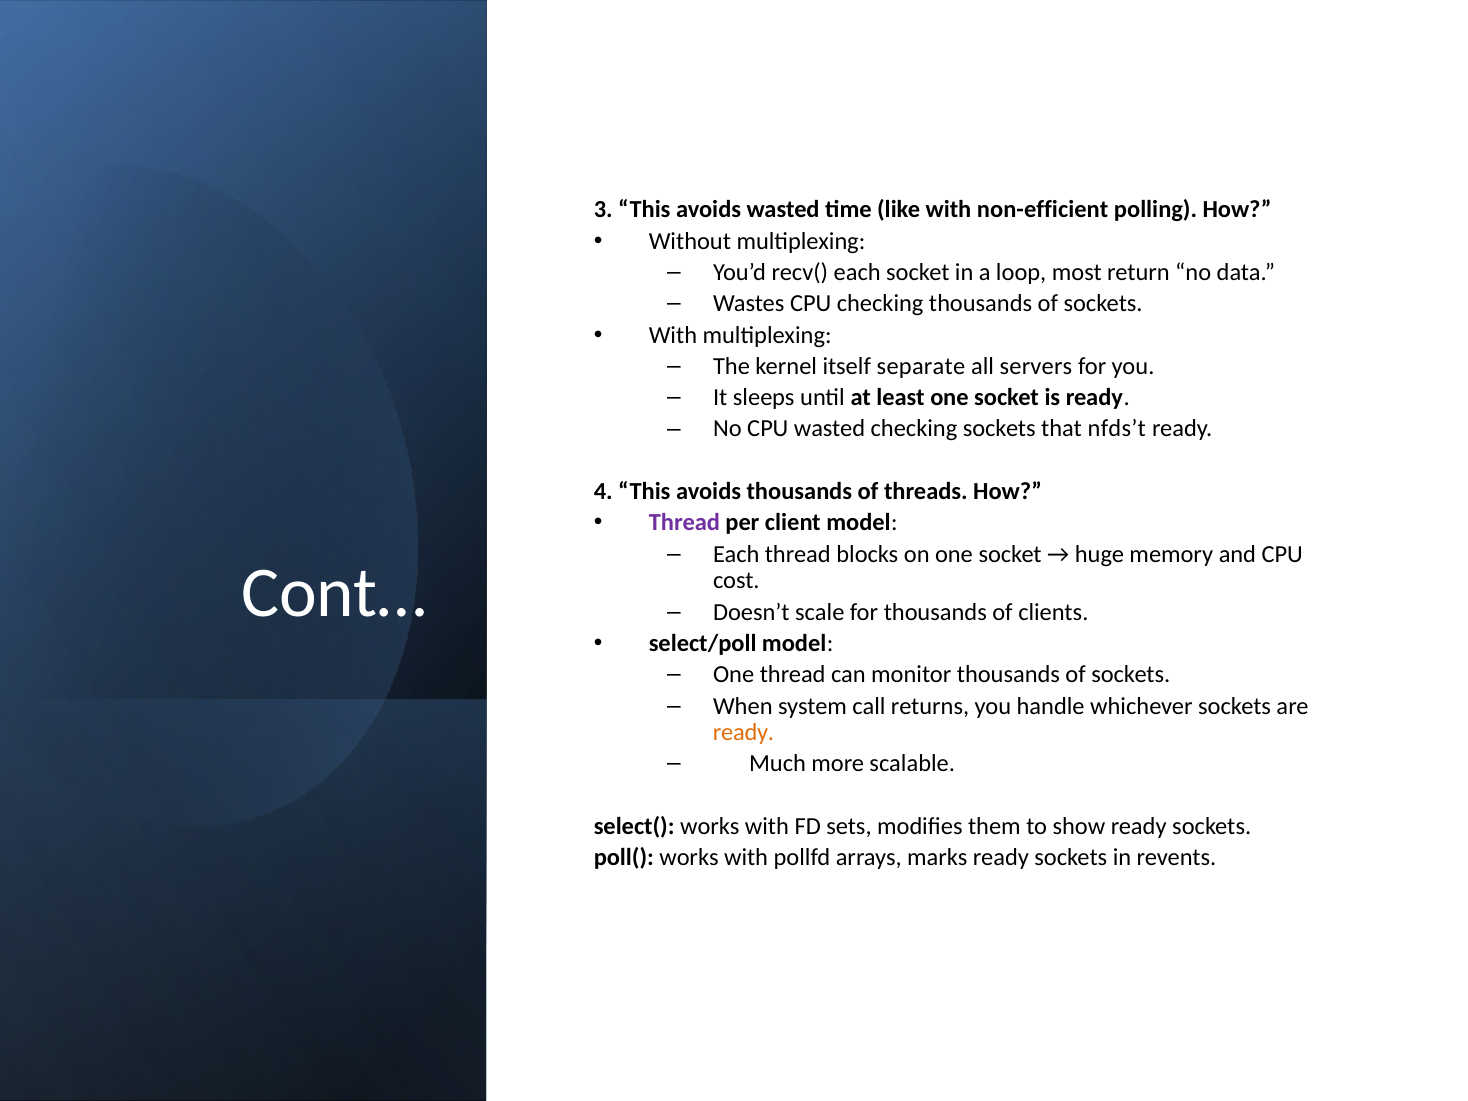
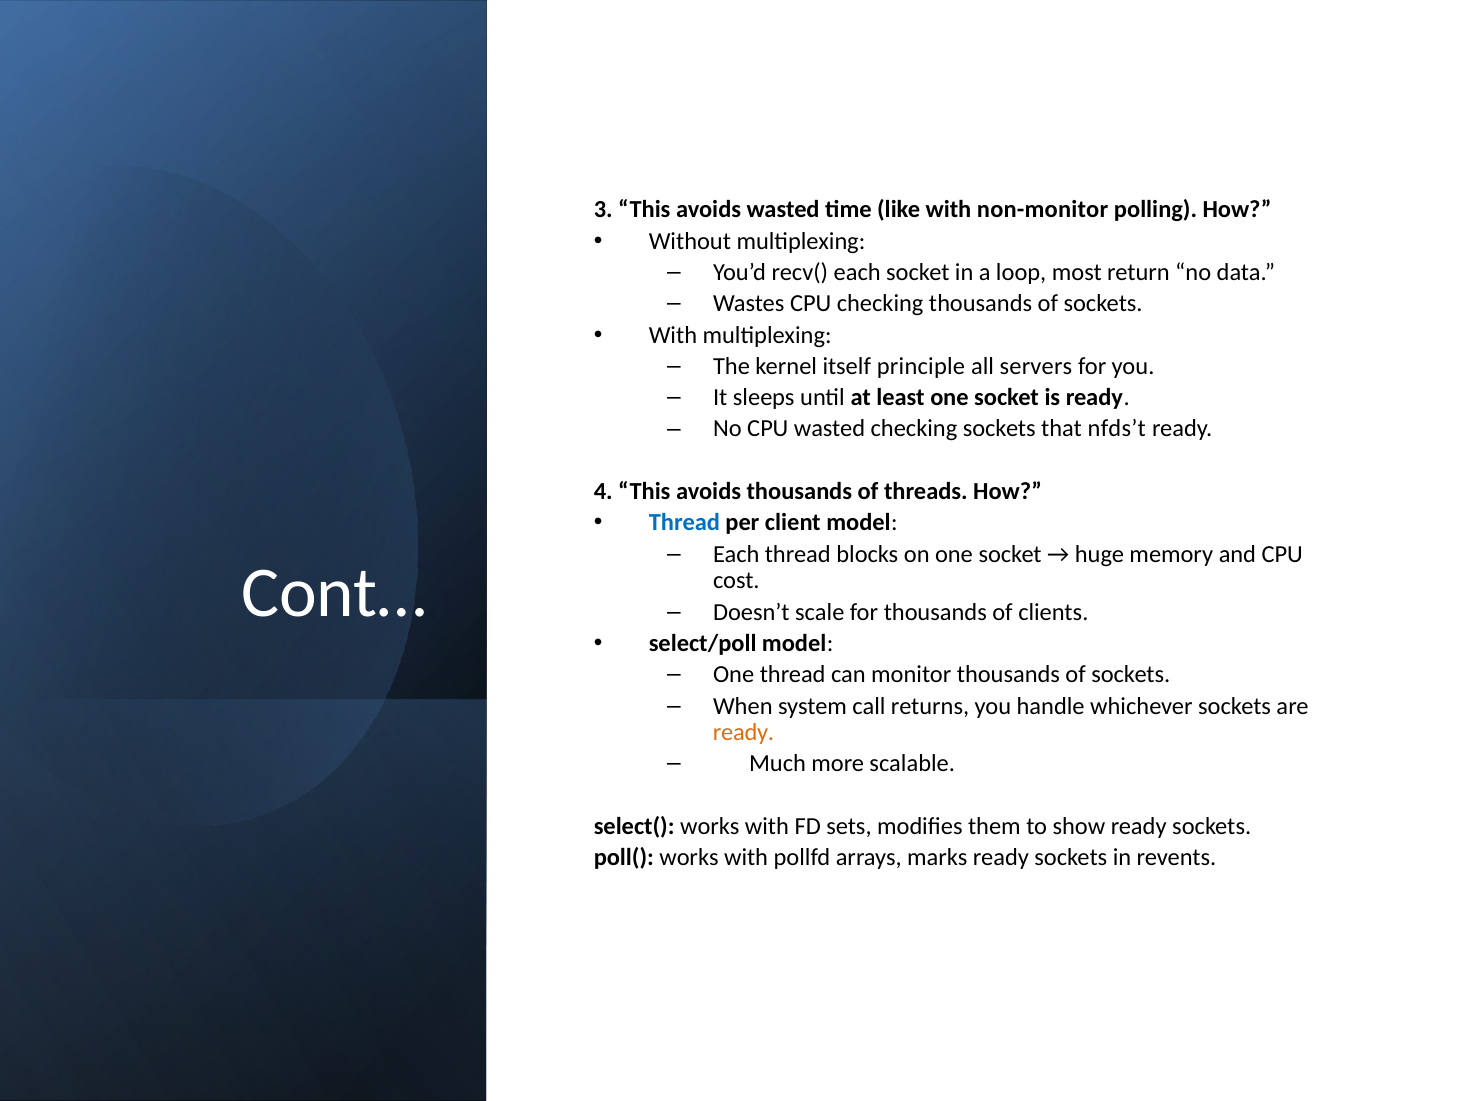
non-efficient: non-efficient -> non-monitor (1043, 210)
separate: separate -> principle (921, 366)
Thread colour: purple -> blue (684, 523)
